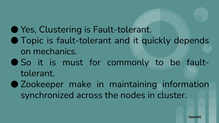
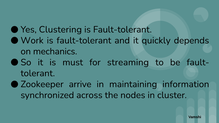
Topic: Topic -> Work (32, 40)
commonly: commonly -> streaming (128, 62)
make: make -> arrive (80, 84)
